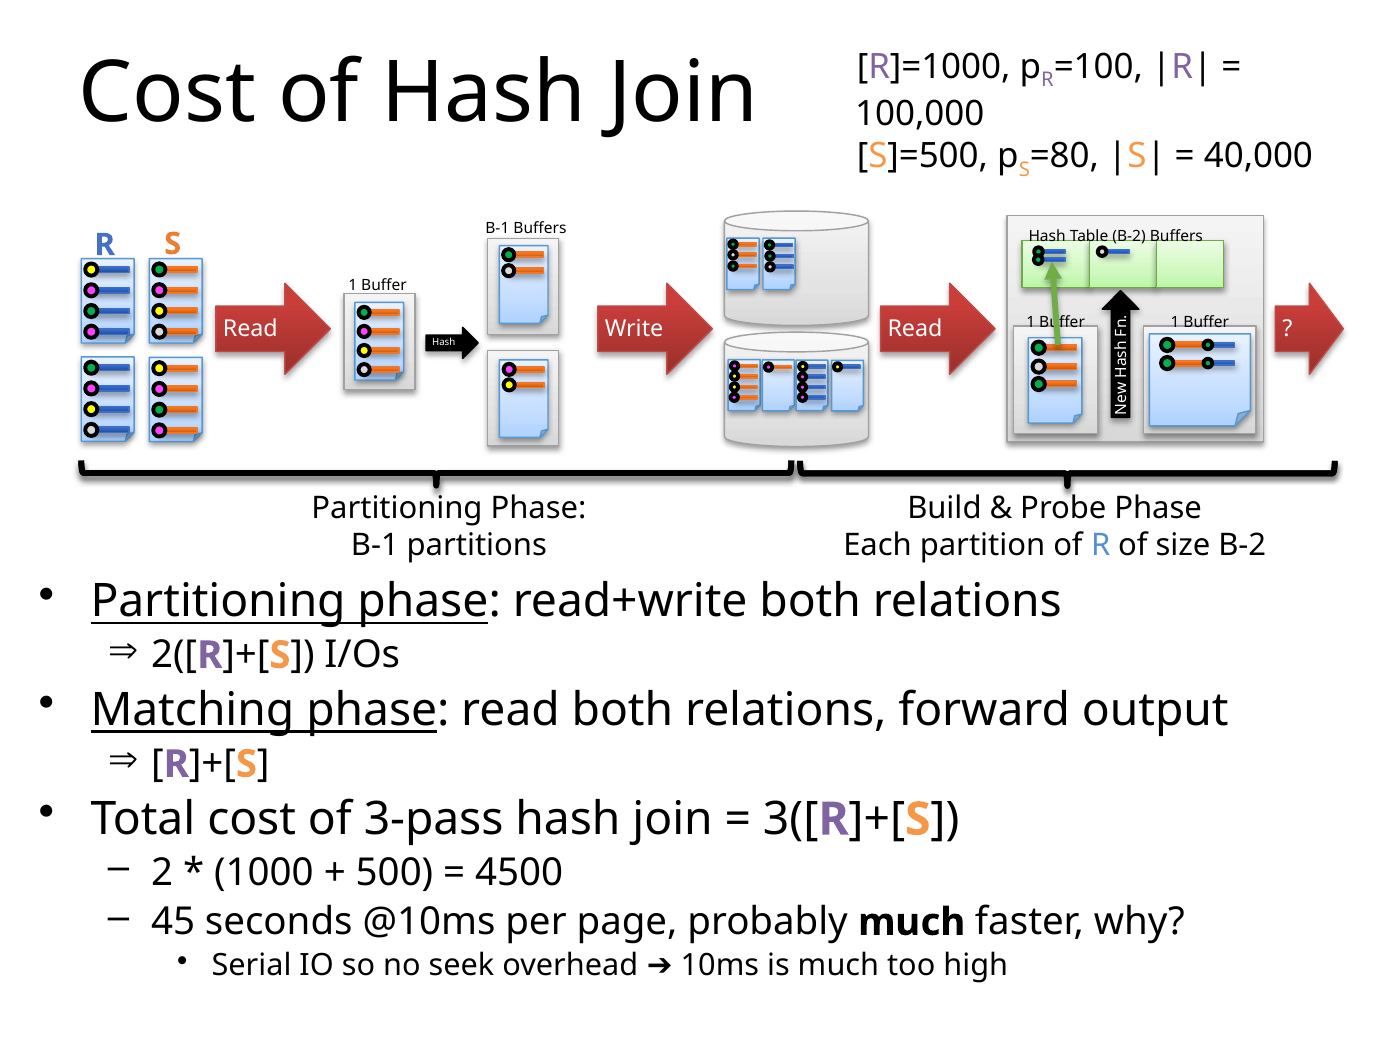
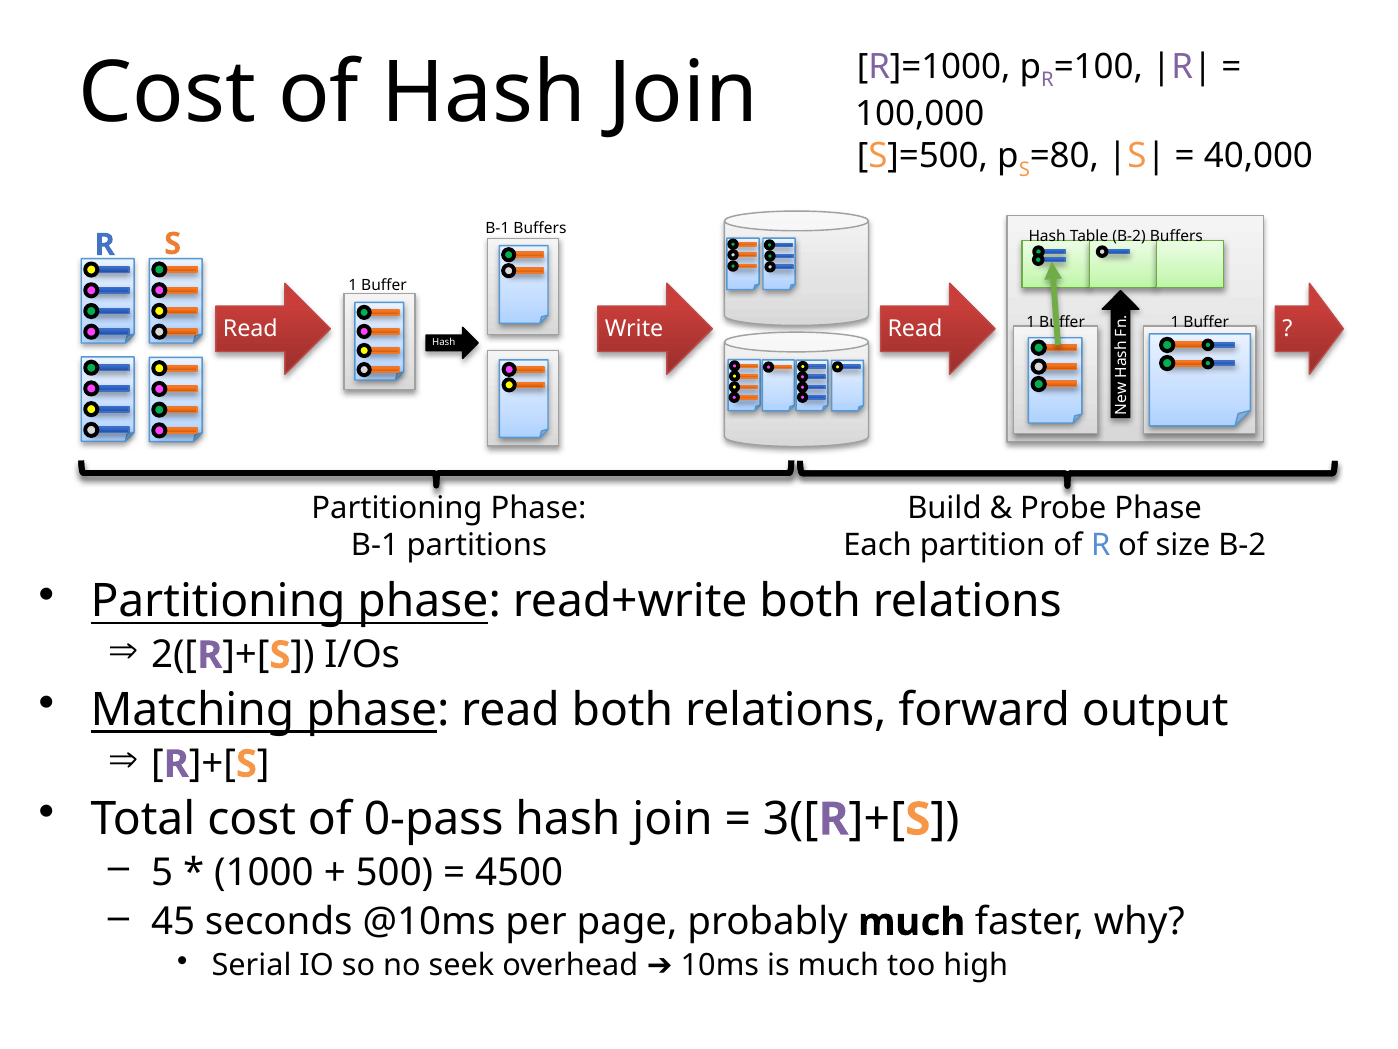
3-pass: 3-pass -> 0-pass (434, 819)
2: 2 -> 5 (162, 873)
